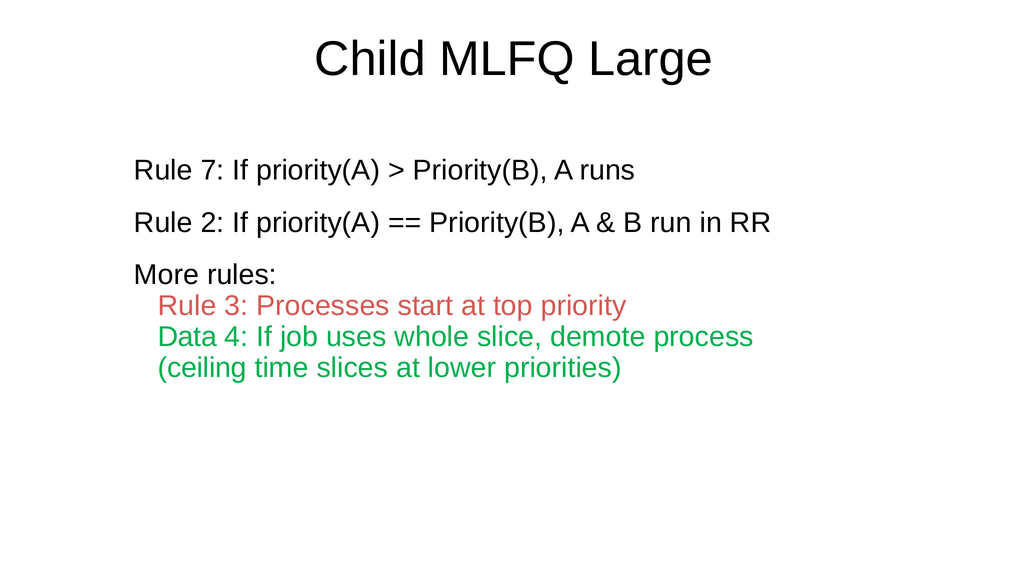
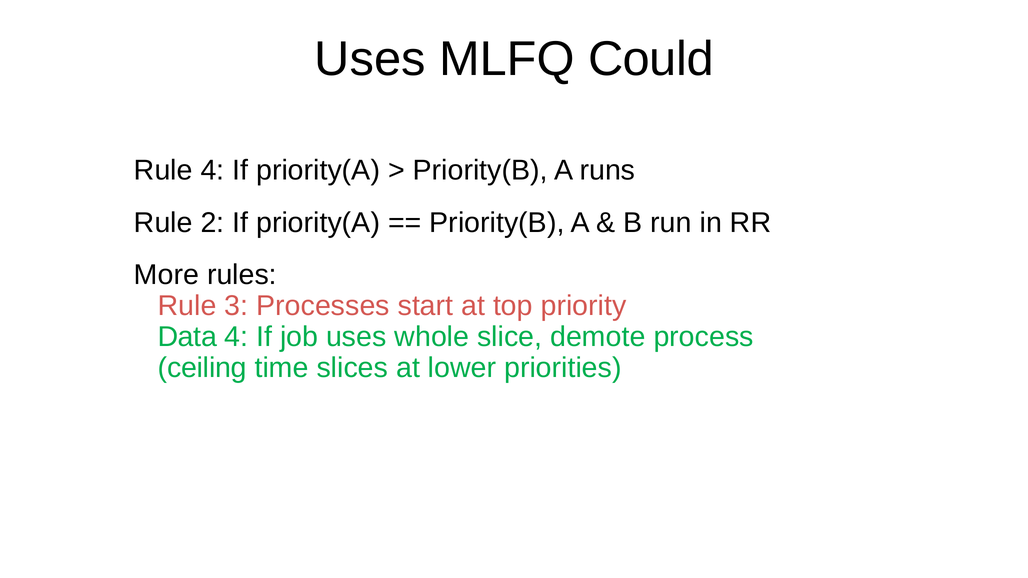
Child: Child -> Uses (370, 59)
Large: Large -> Could (651, 59)
Rule 7: 7 -> 4 (213, 170)
